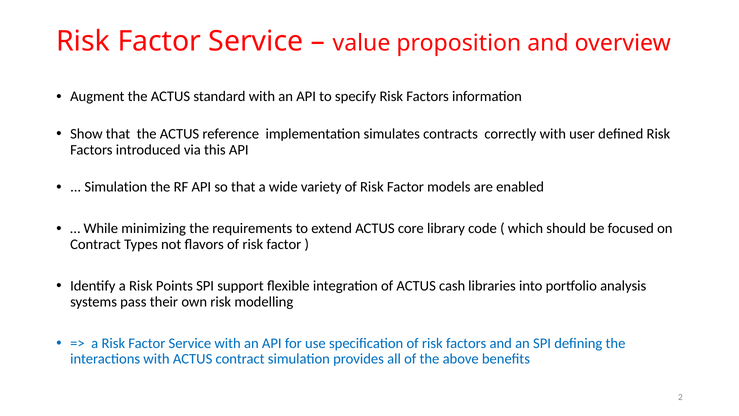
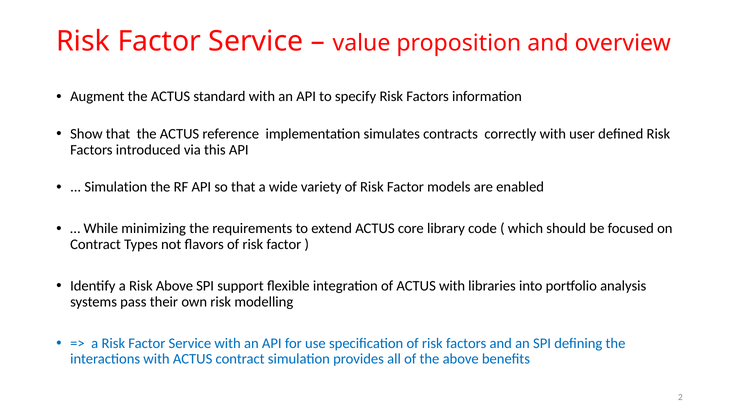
Risk Points: Points -> Above (174, 286)
ACTUS cash: cash -> with (452, 286)
